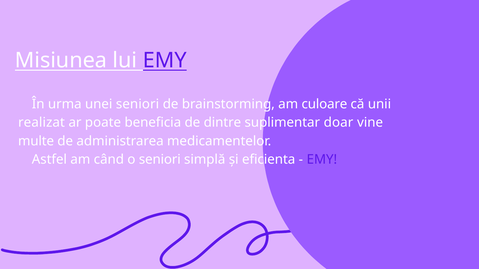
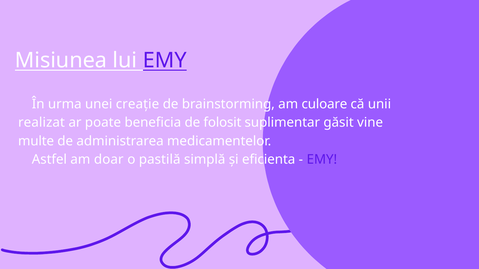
unei seniori: seniori -> creație (137, 104)
dintre: dintre -> folosit (222, 123)
doar: doar -> găsit (339, 123)
când: când -> doar (109, 160)
o seniori: seniori -> pastilă (160, 160)
